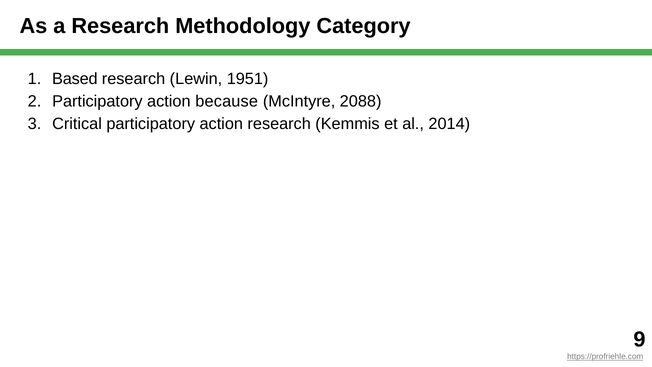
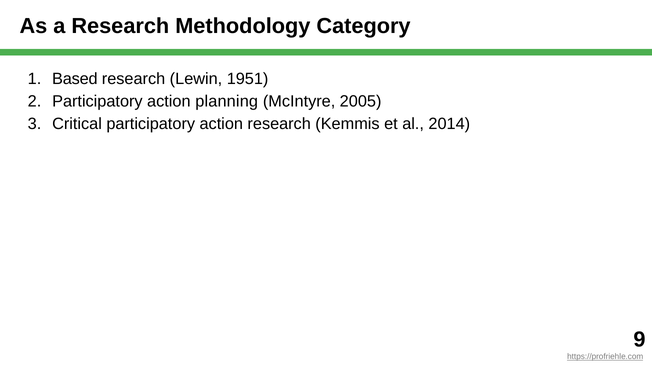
because: because -> planning (227, 102)
2088: 2088 -> 2005 (361, 102)
